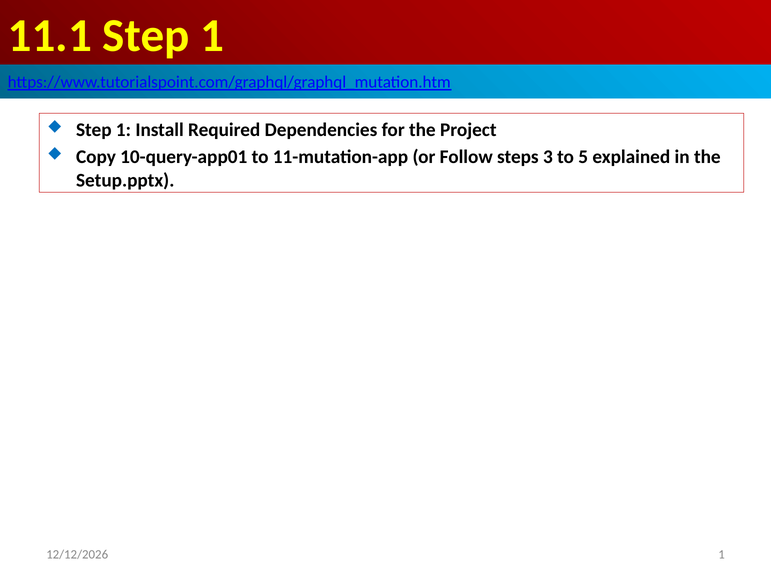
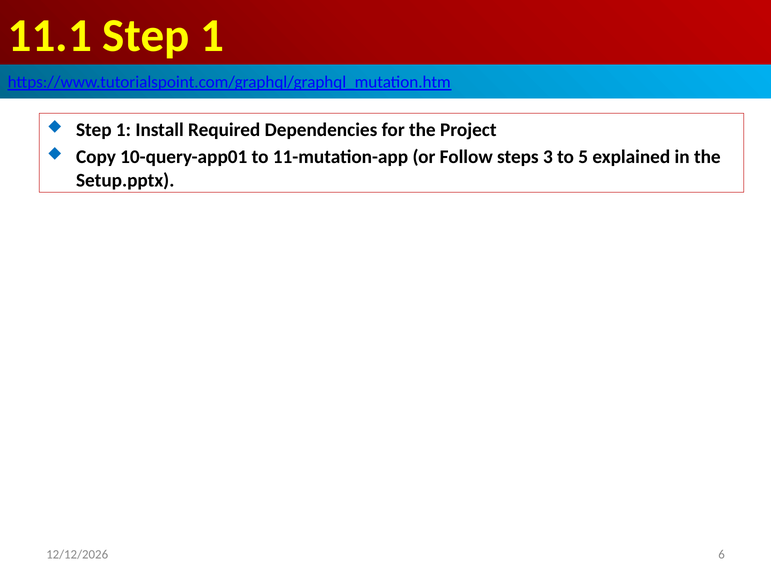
1: 1 -> 6 (722, 554)
